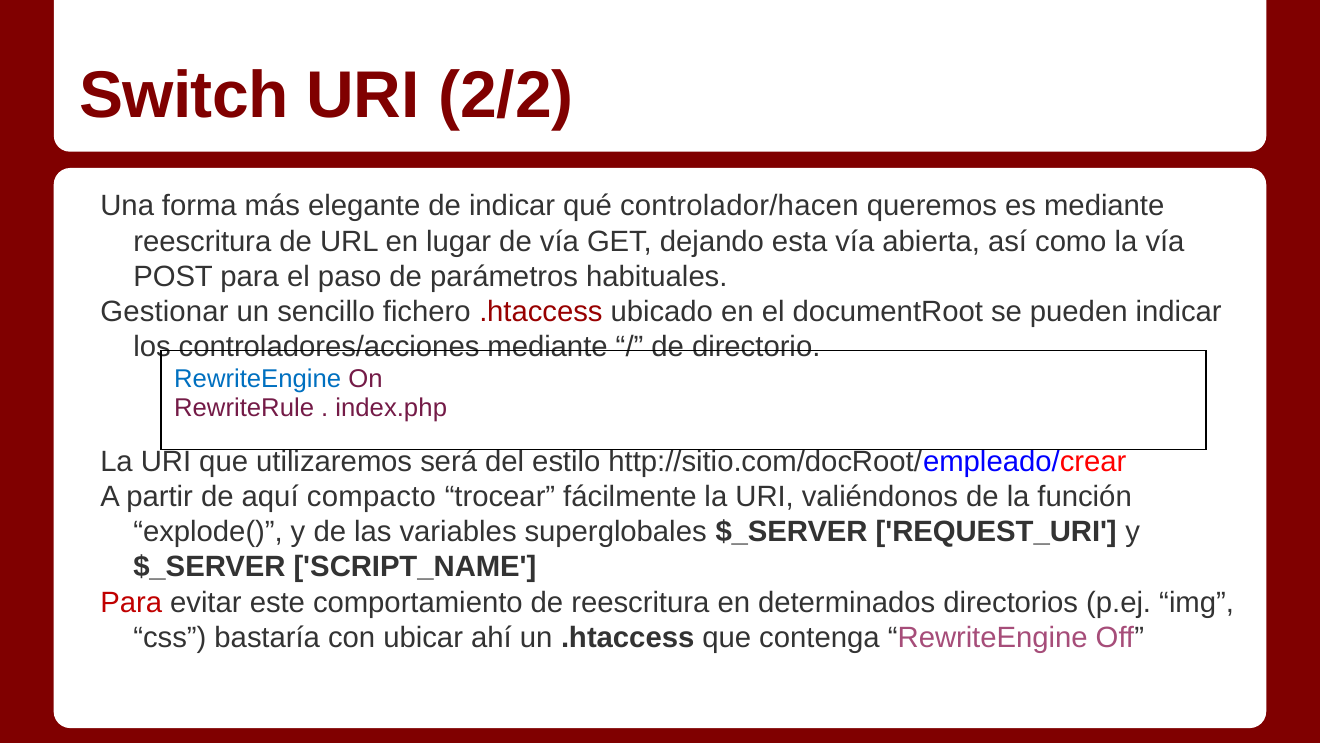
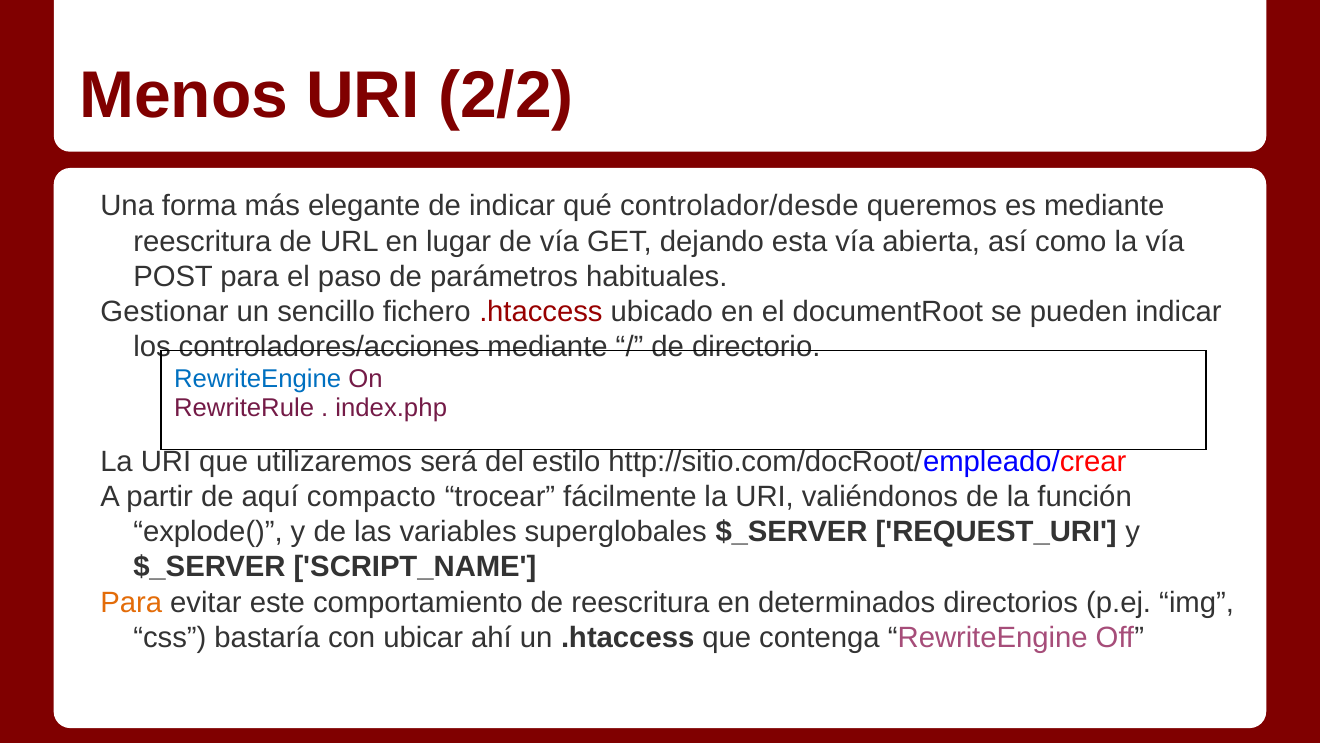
Switch: Switch -> Menos (184, 96)
controlador/hacen: controlador/hacen -> controlador/desde (739, 206)
Para colour: red -> orange (131, 602)
